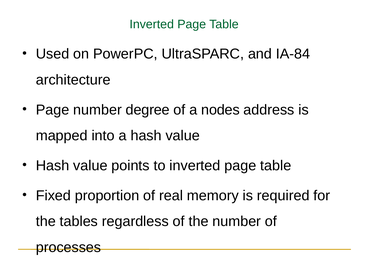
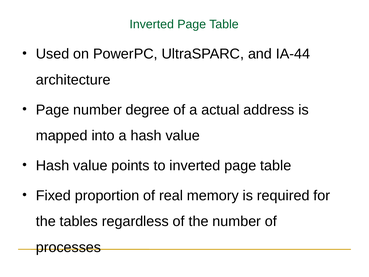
IA-84: IA-84 -> IA-44 (293, 54)
nodes: nodes -> actual (220, 110)
